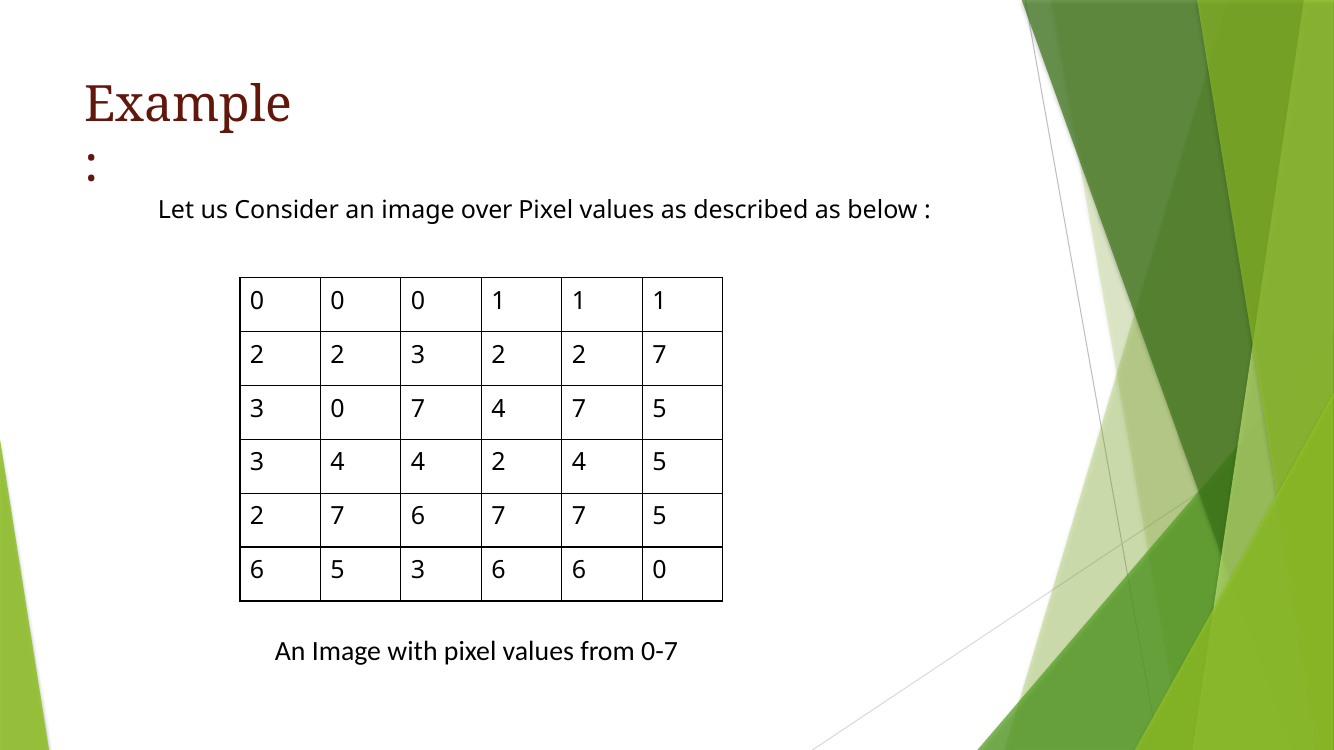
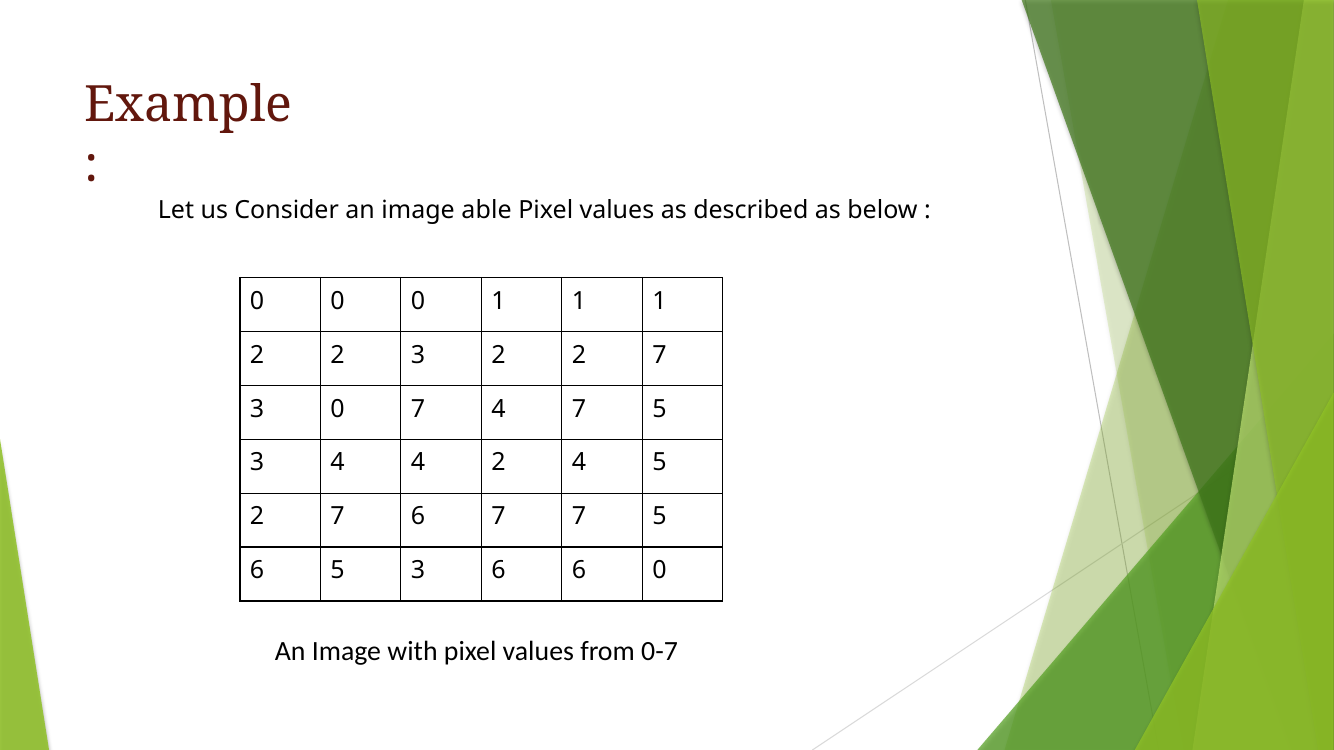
over: over -> able (487, 211)
